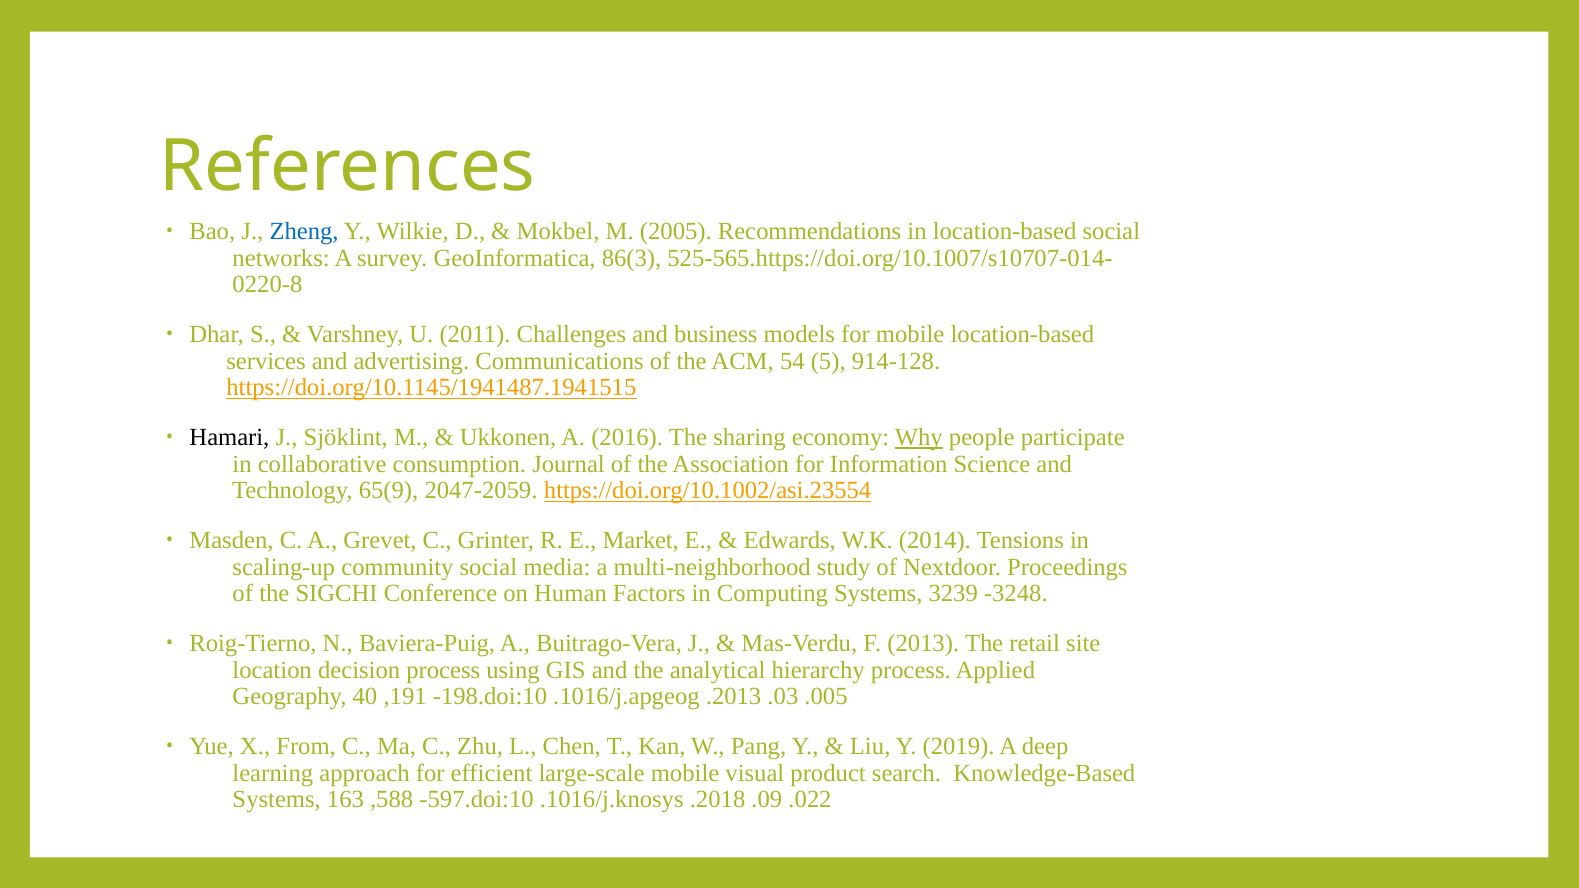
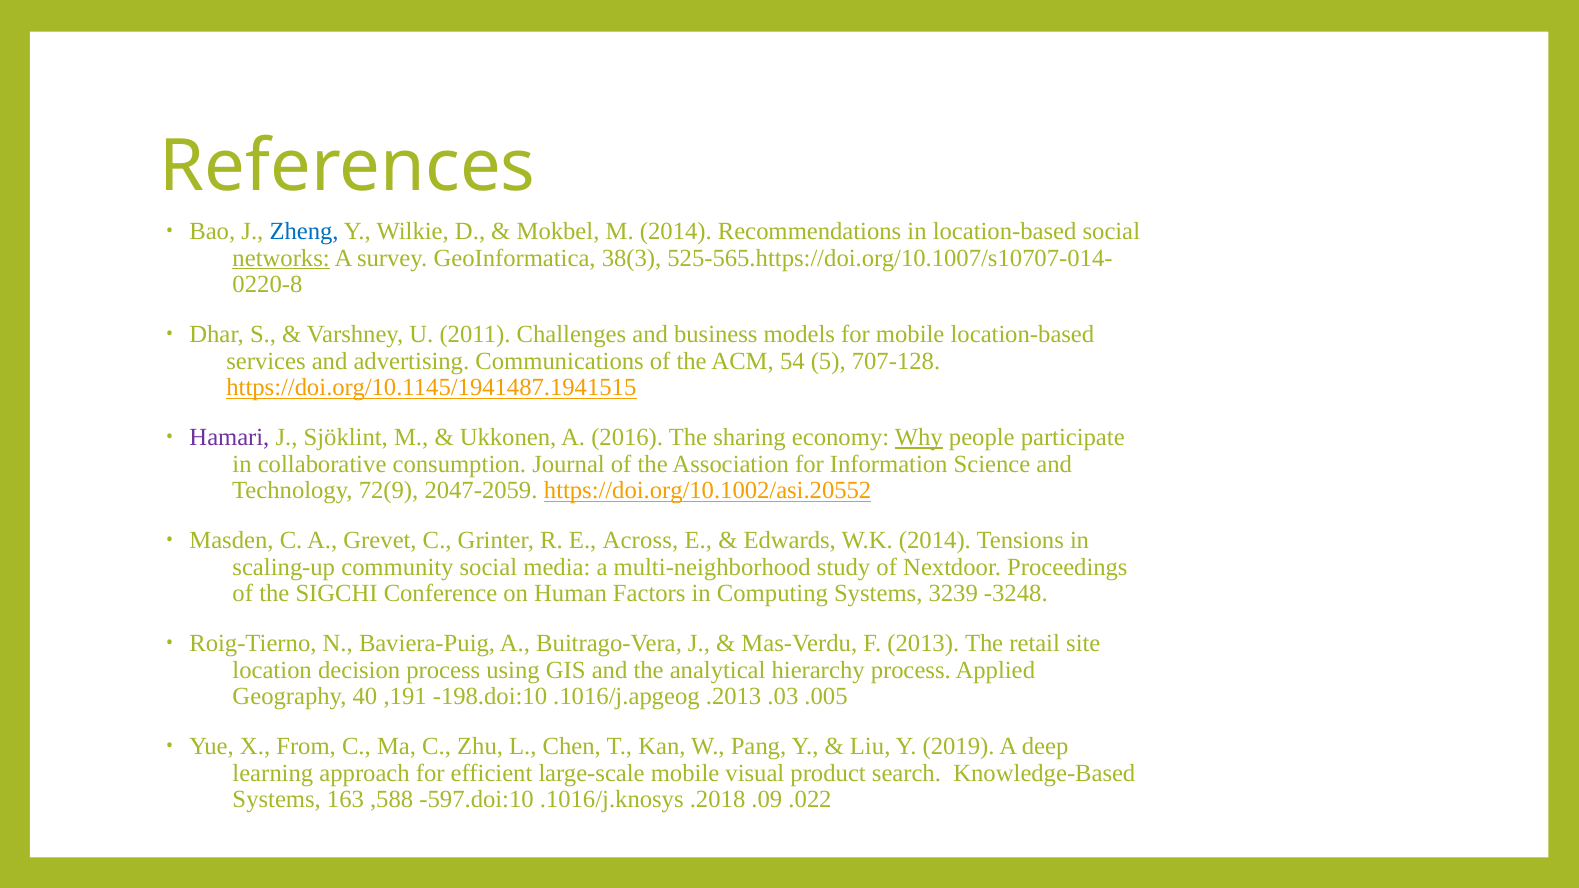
M 2005: 2005 -> 2014 (676, 231)
networks underline: none -> present (281, 258)
86(3: 86(3 -> 38(3 (632, 258)
914-128: 914-128 -> 707-128 (896, 361)
Hamari colour: black -> purple (229, 437)
65(9: 65(9 -> 72(9 (389, 491)
https://doi.org/10.1002/asi.23554: https://doi.org/10.1002/asi.23554 -> https://doi.org/10.1002/asi.20552 (708, 491)
Market: Market -> Across (640, 541)
